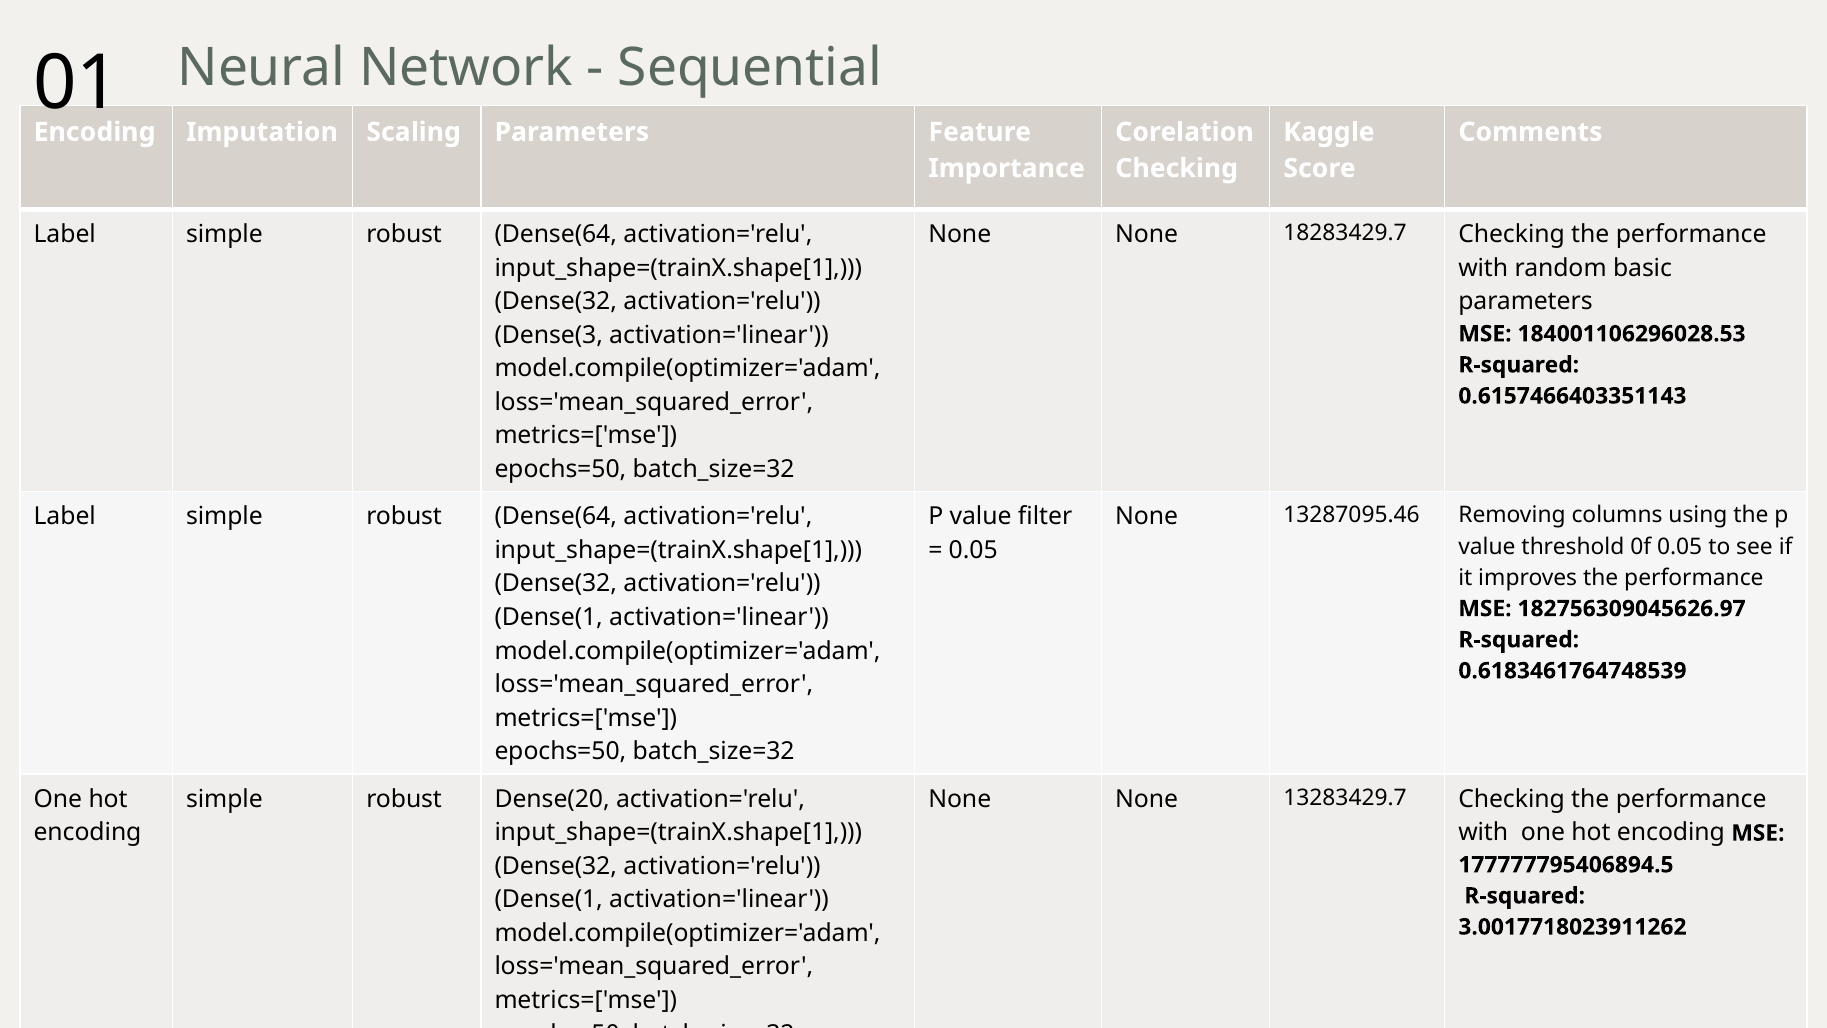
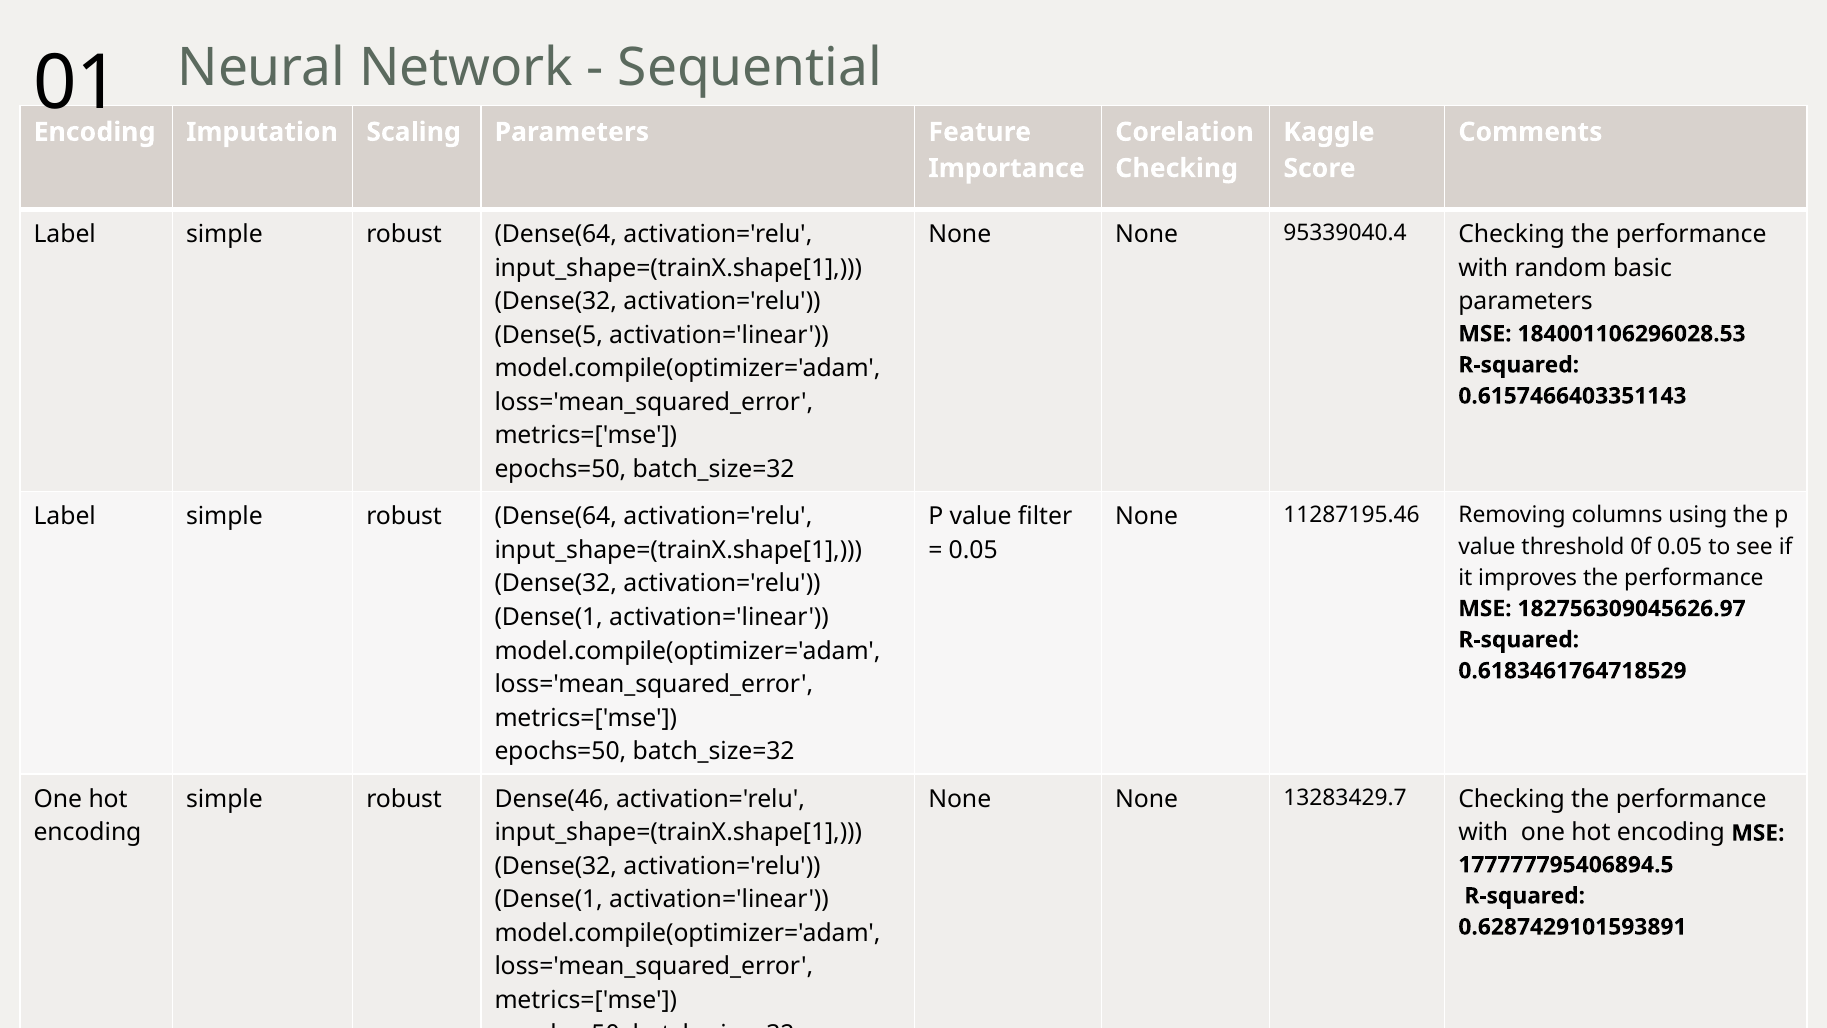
18283429.7: 18283429.7 -> 95339040.4 (1345, 233)
Dense(3: Dense(3 -> Dense(5 (549, 335)
13287095.46: 13287095.46 -> 11287195.46 (1352, 515)
0.6183461764748539: 0.6183461764748539 -> 0.6183461764718529 (1572, 671)
Dense(20: Dense(20 -> Dense(46 (552, 799)
3.0017718023911262: 3.0017718023911262 -> 0.6287429101593891 (1572, 927)
